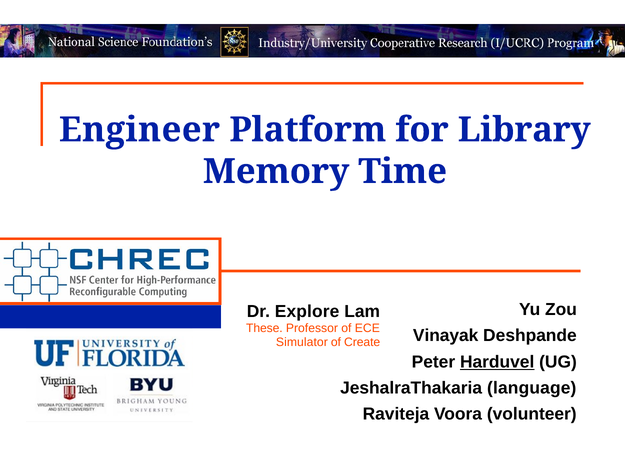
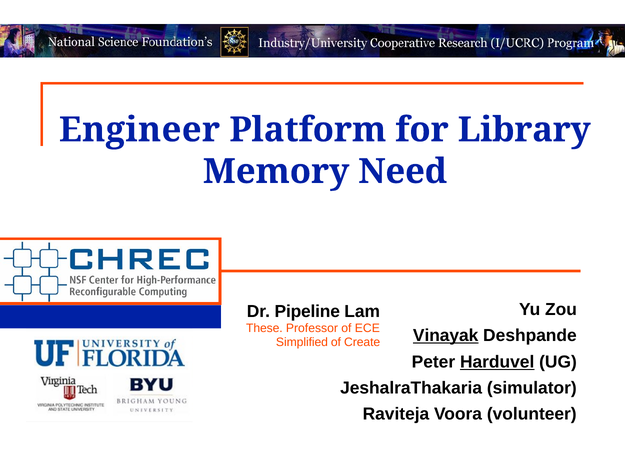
Time: Time -> Need (403, 171)
Explore: Explore -> Pipeline (307, 311)
Vinayak underline: none -> present (446, 336)
Simulator: Simulator -> Simplified (302, 342)
language: language -> simulator (532, 388)
